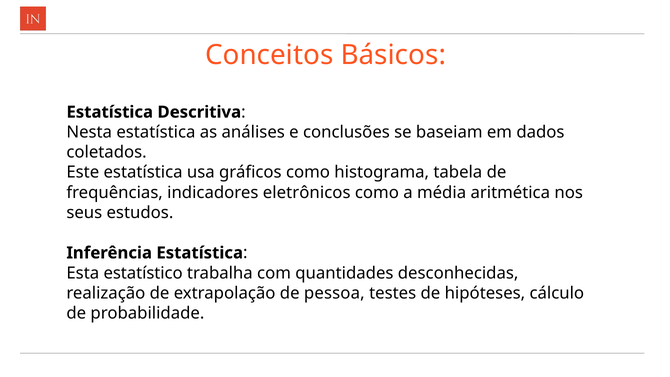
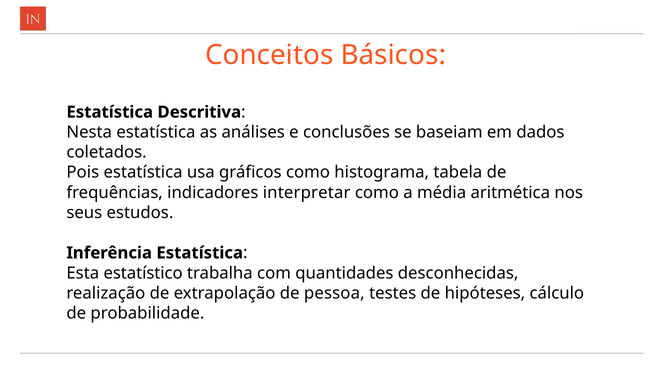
Este: Este -> Pois (83, 172)
eletrônicos: eletrônicos -> interpretar (307, 192)
